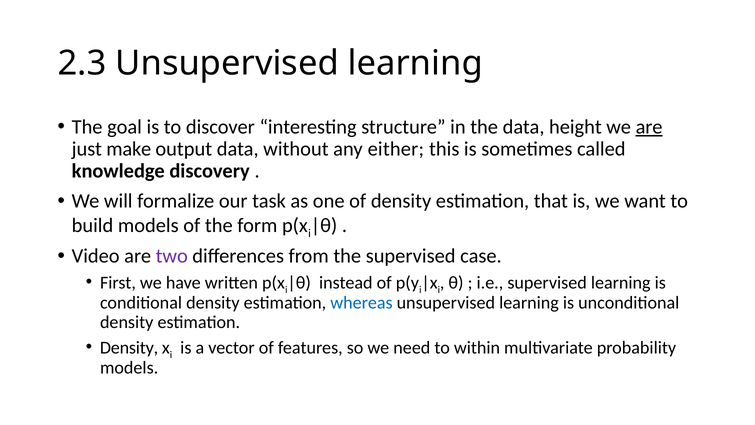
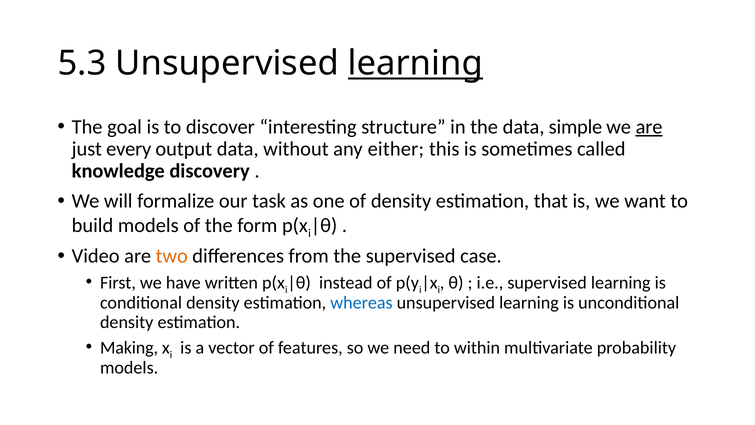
2.3: 2.3 -> 5.3 (82, 63)
learning underline: none -> present (415, 63)
height: height -> simple (576, 127)
make: make -> every (129, 149)
two colour: purple -> orange (172, 256)
Density: Density -> Making (129, 348)
